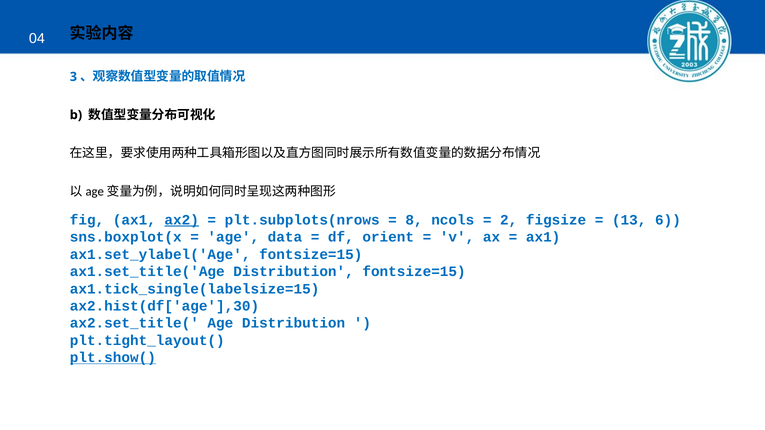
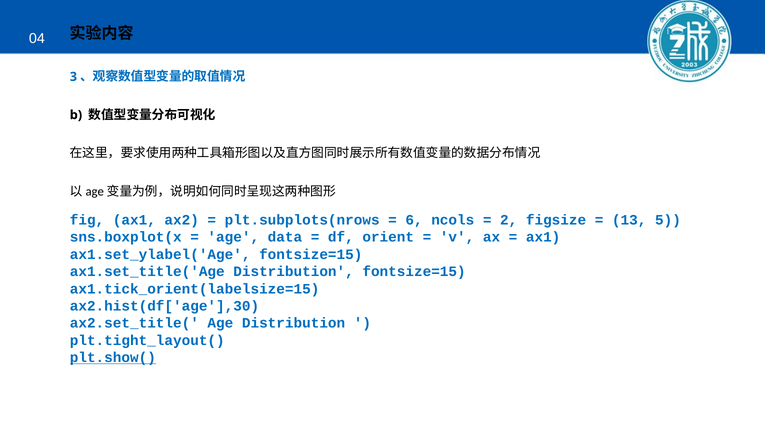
ax2 underline: present -> none (182, 220)
8: 8 -> 6 (414, 220)
6: 6 -> 5 (668, 220)
ax1.tick_single(labelsize=15: ax1.tick_single(labelsize=15 -> ax1.tick_orient(labelsize=15 (195, 289)
